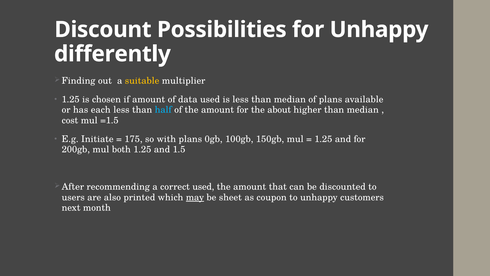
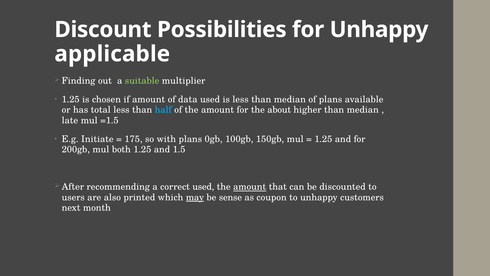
differently: differently -> applicable (112, 54)
suitable colour: yellow -> light green (142, 81)
each: each -> total (101, 110)
cost: cost -> late (70, 120)
amount underline: none -> present (250, 187)
sheet: sheet -> sense (230, 197)
